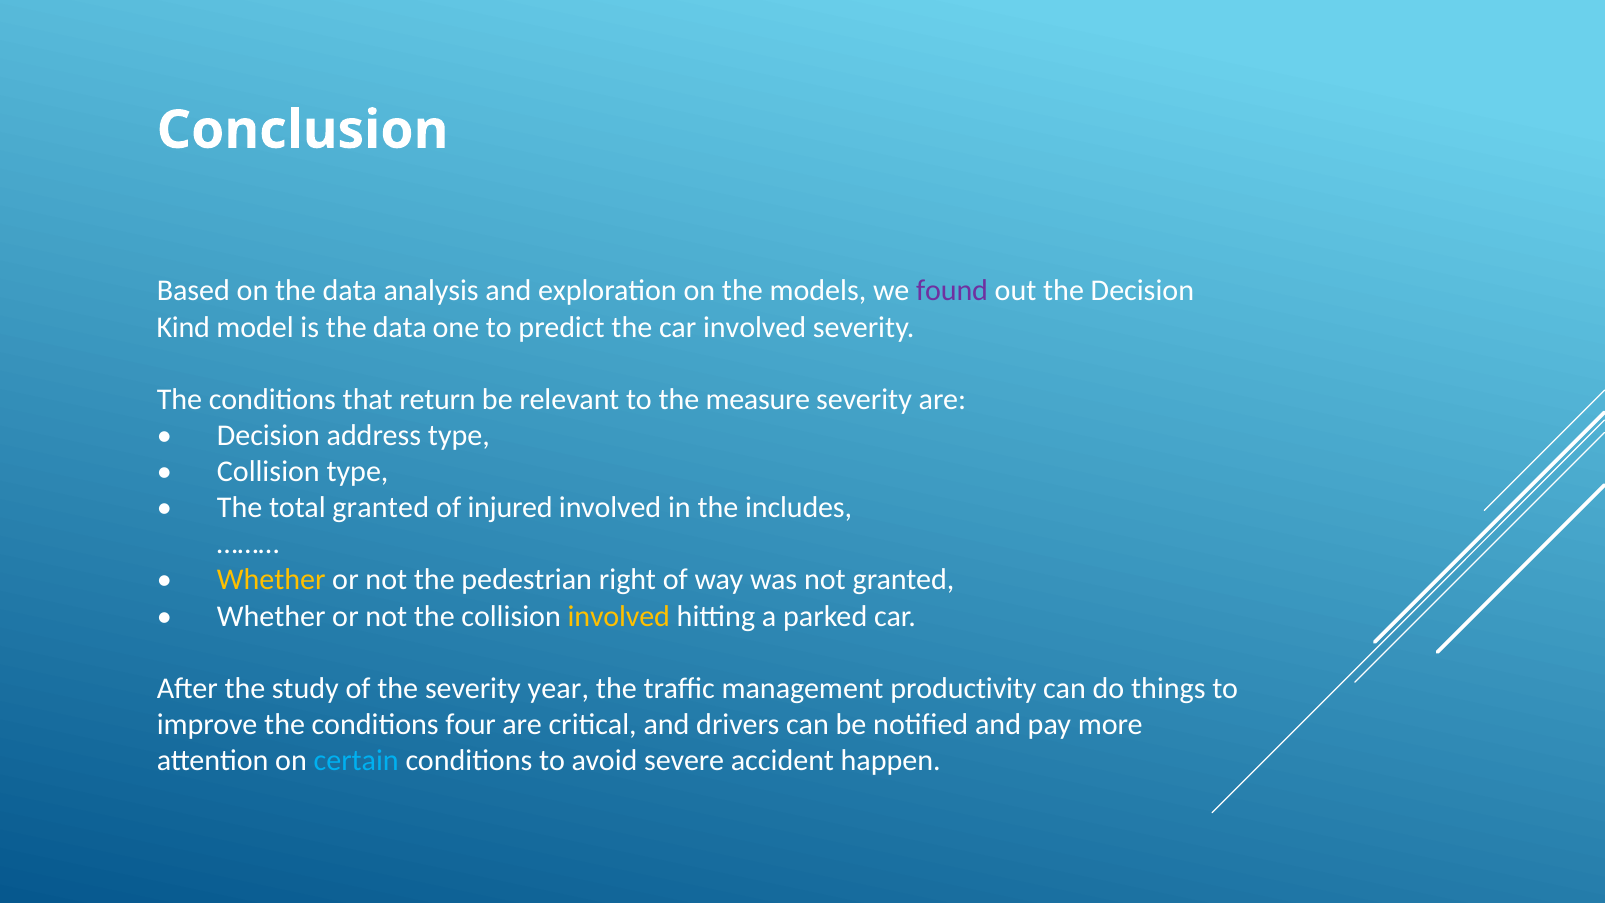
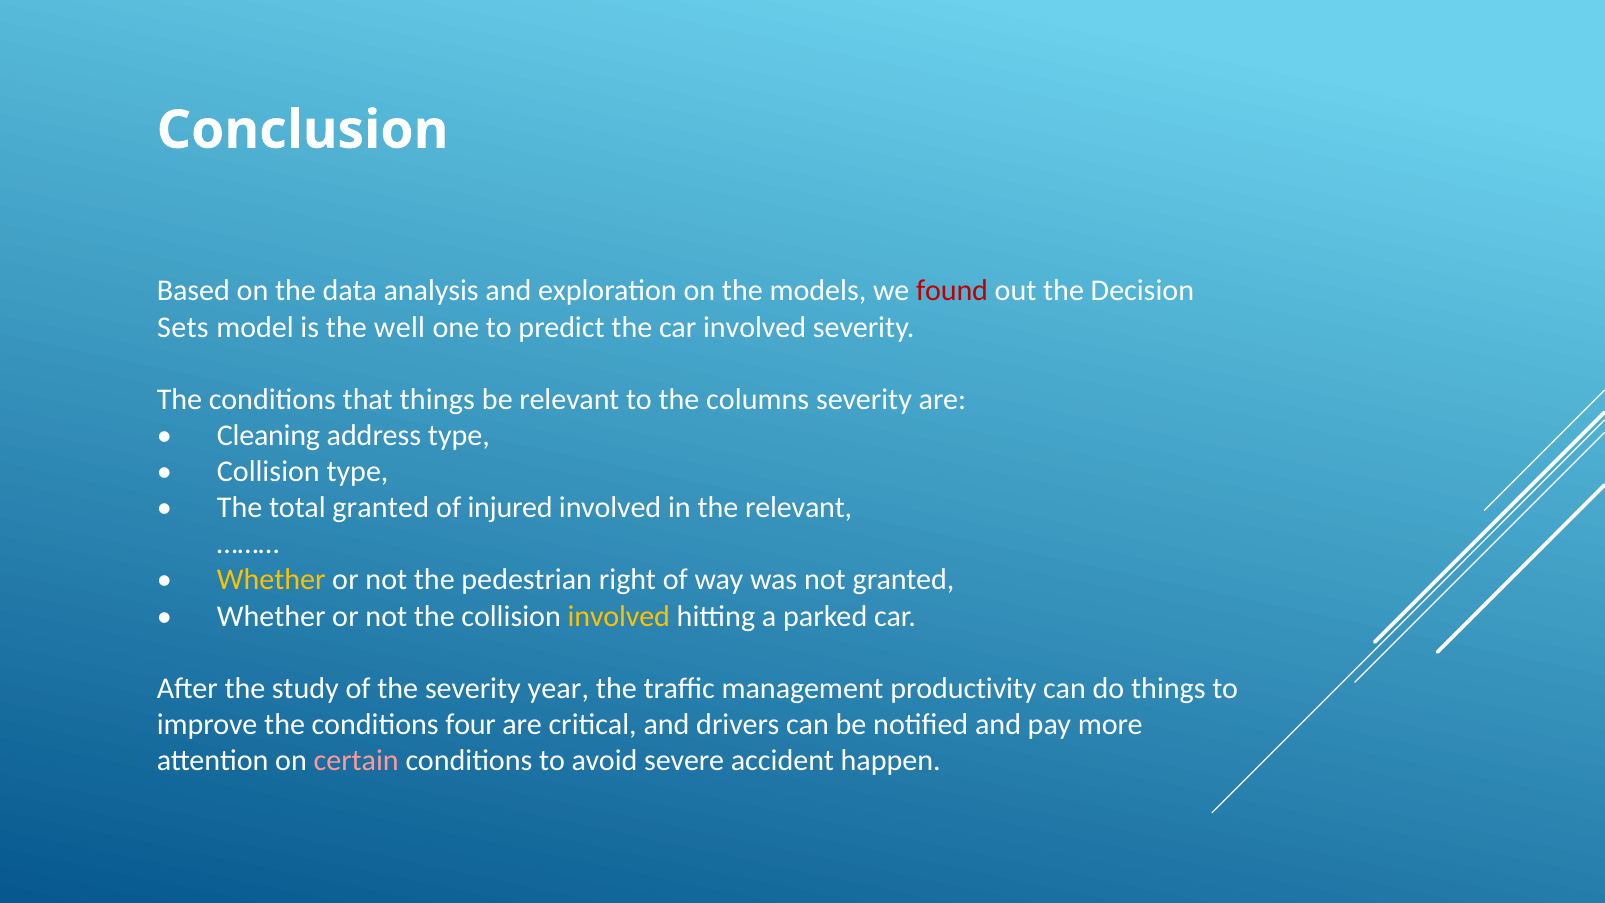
found colour: purple -> red (952, 291)
Kind: Kind -> Sets (183, 327)
is the data: data -> well (400, 327)
that return: return -> things (437, 399)
measure: measure -> columns (758, 399)
Decision: Decision -> Cleaning (268, 435)
the includes: includes -> relevant (799, 508)
certain colour: light blue -> pink (356, 760)
